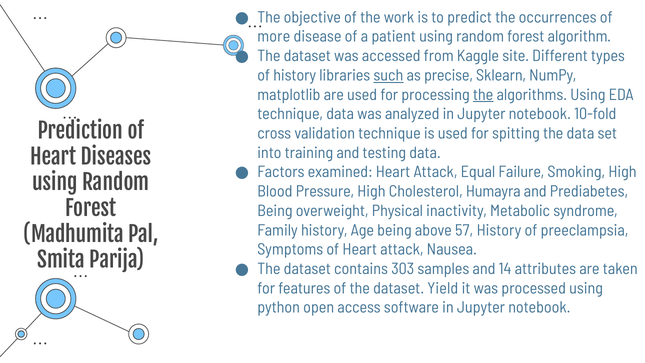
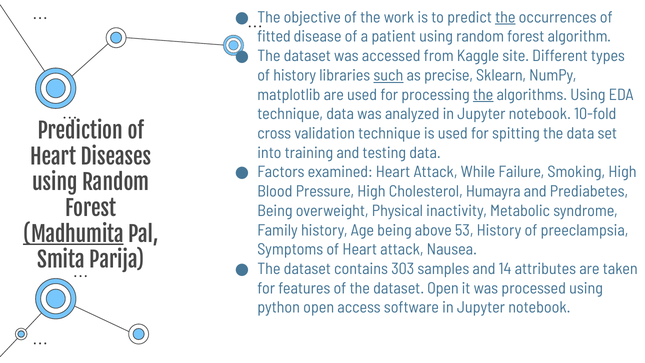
the underline: none -> present (505, 17)
more: more -> fitted (274, 37)
Equal: Equal -> While (478, 172)
57: 57 -> 53 (464, 230)
Madhumita underline: none -> present (73, 235)
dataset Yield: Yield -> Open (443, 288)
